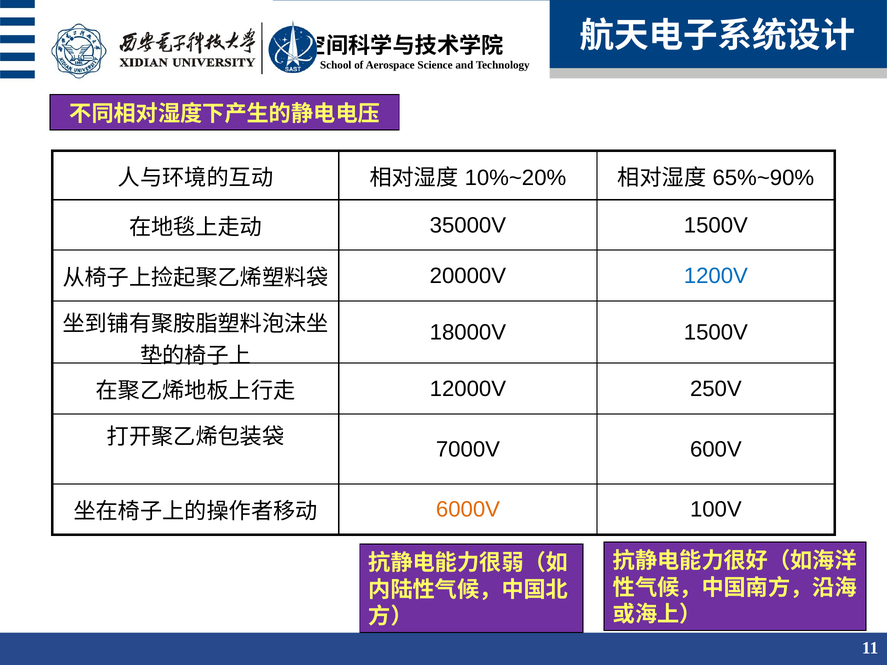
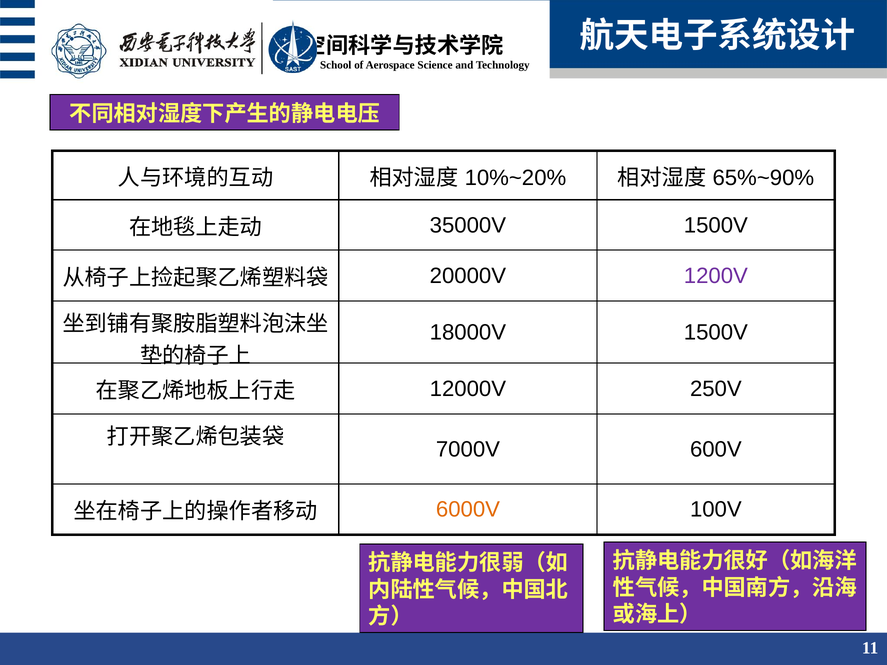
1200V colour: blue -> purple (716, 276)
